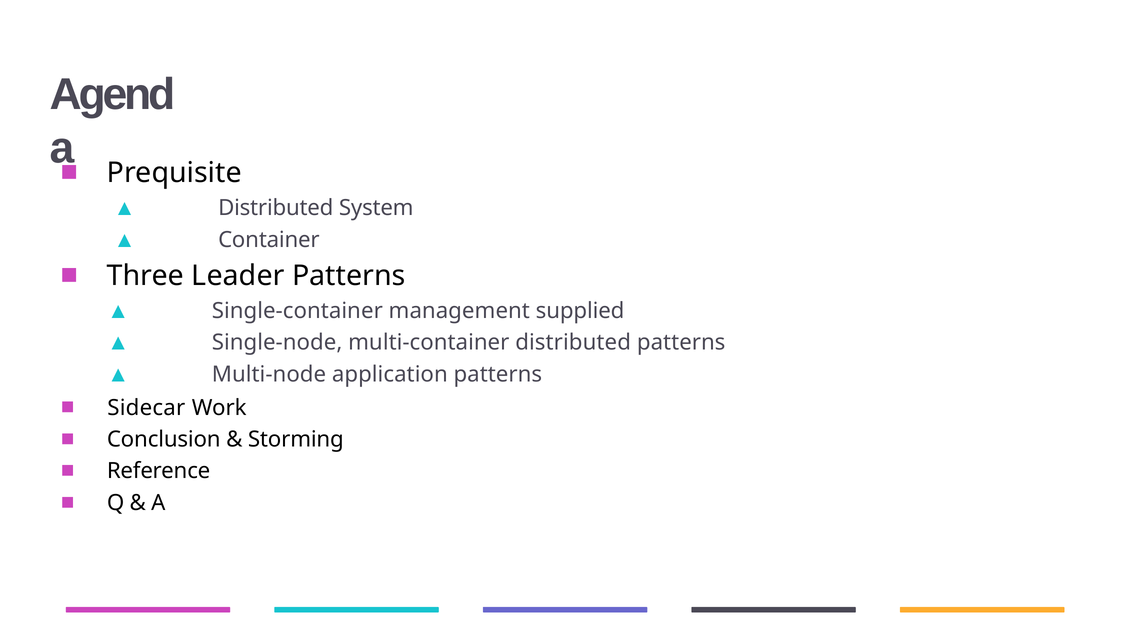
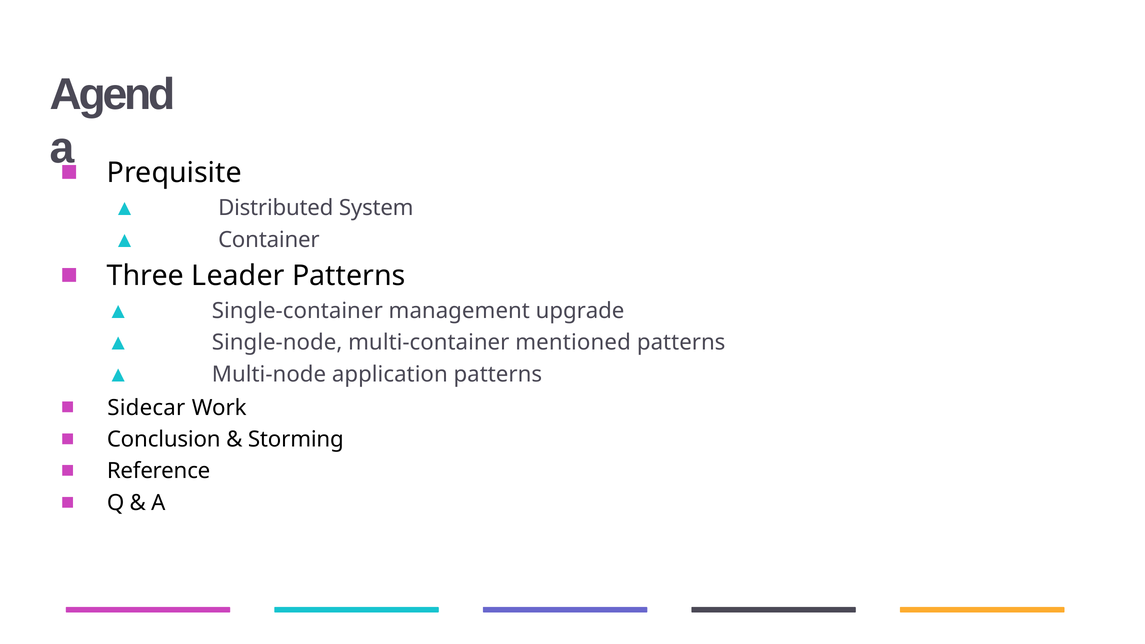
supplied: supplied -> upgrade (580, 311)
multi-container distributed: distributed -> mentioned (573, 343)
